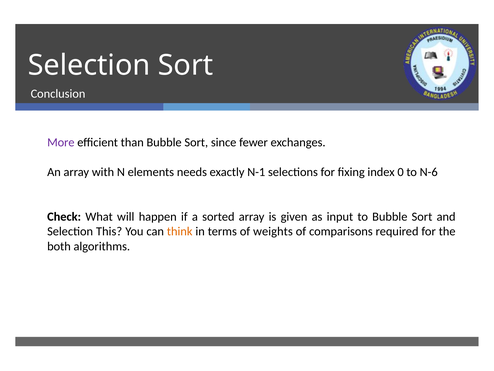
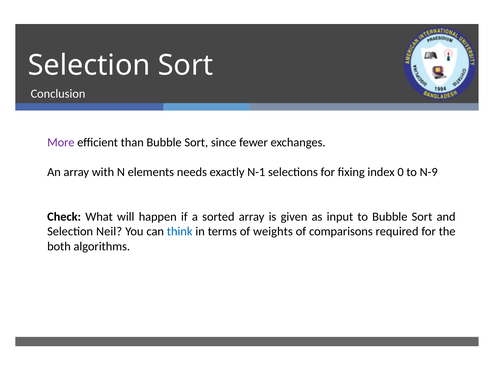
N-6: N-6 -> N-9 (429, 172)
This: This -> Neil (109, 231)
think colour: orange -> blue (180, 231)
